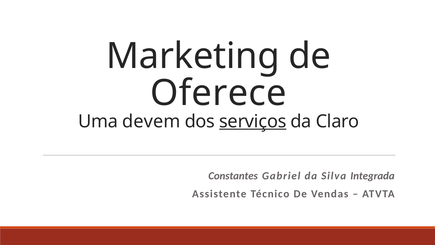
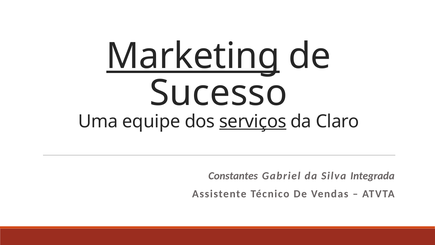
Marketing underline: none -> present (193, 56)
Oferece: Oferece -> Sucesso (218, 93)
devem: devem -> equipe (151, 121)
